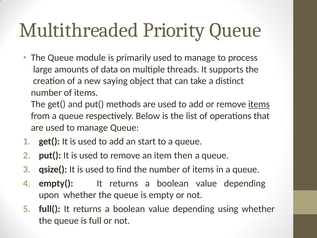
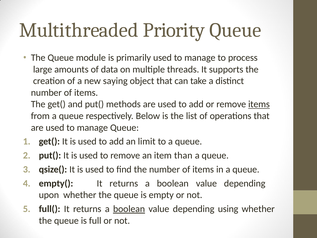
start: start -> limit (147, 141)
then: then -> than (183, 155)
boolean underline: none -> present (129, 209)
